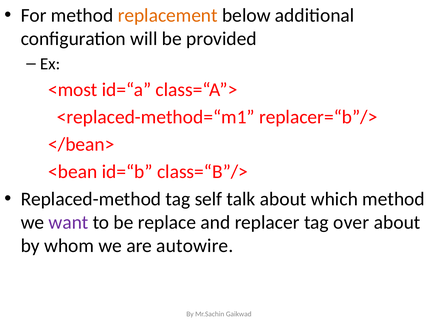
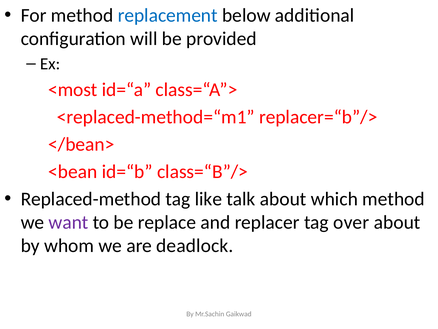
replacement colour: orange -> blue (168, 15)
self: self -> like (208, 199)
autowire: autowire -> deadlock (195, 246)
